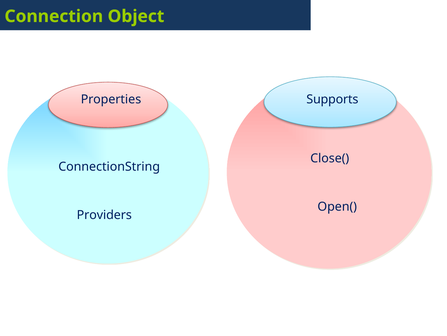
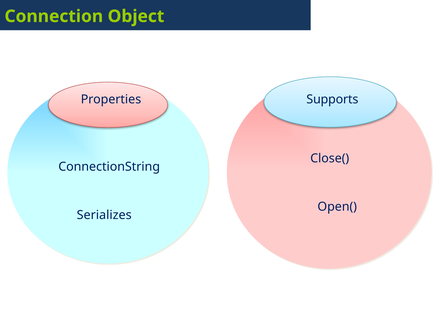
Providers: Providers -> Serializes (104, 215)
